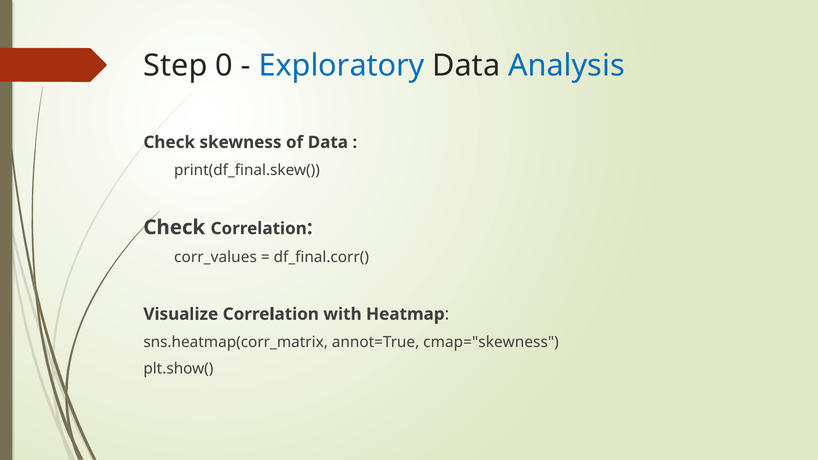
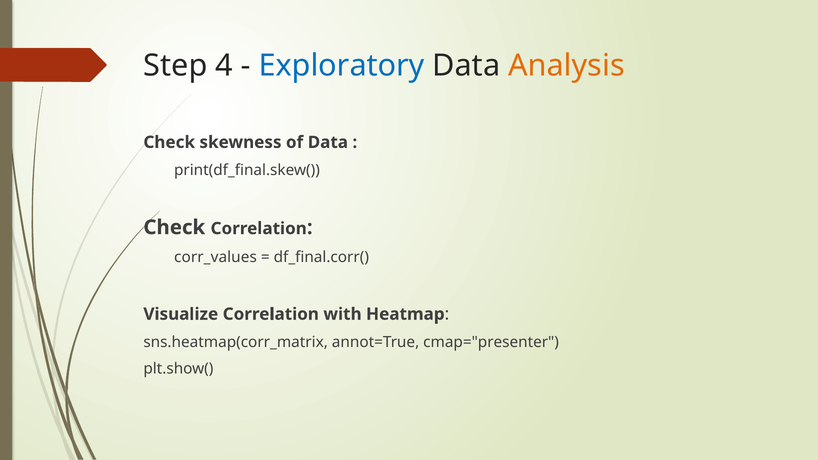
0: 0 -> 4 (224, 66)
Analysis colour: blue -> orange (566, 66)
cmap="skewness: cmap="skewness -> cmap="presenter (491, 342)
